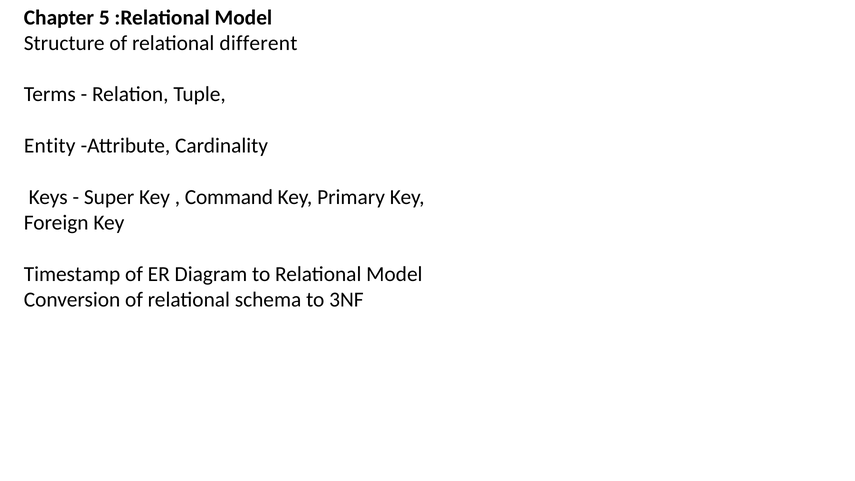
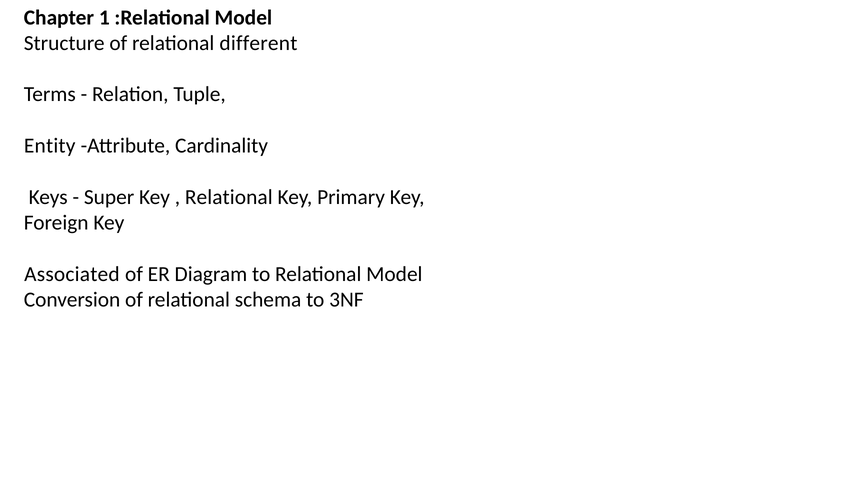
5: 5 -> 1 (104, 17)
Command: Command -> Relational (229, 197)
Timestamp: Timestamp -> Associated (72, 274)
